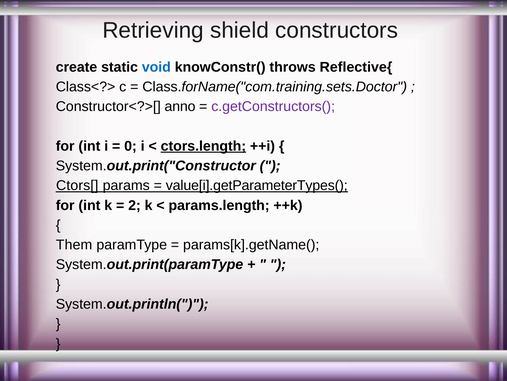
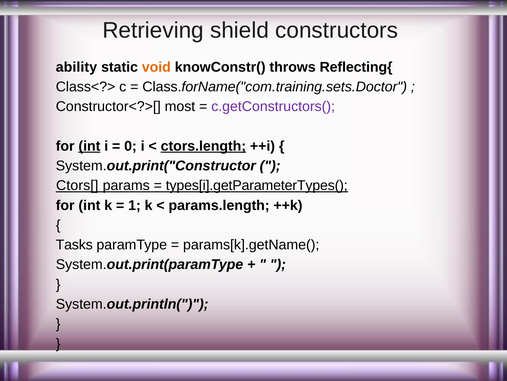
create: create -> ability (76, 67)
void colour: blue -> orange (156, 67)
Reflective{: Reflective{ -> Reflecting{ (356, 67)
anno: anno -> most (180, 106)
int underline: none -> present (89, 146)
value[i].getParameterTypes(: value[i].getParameterTypes( -> types[i].getParameterTypes( (257, 185)
2: 2 -> 1 (134, 205)
Them: Them -> Tasks (74, 244)
